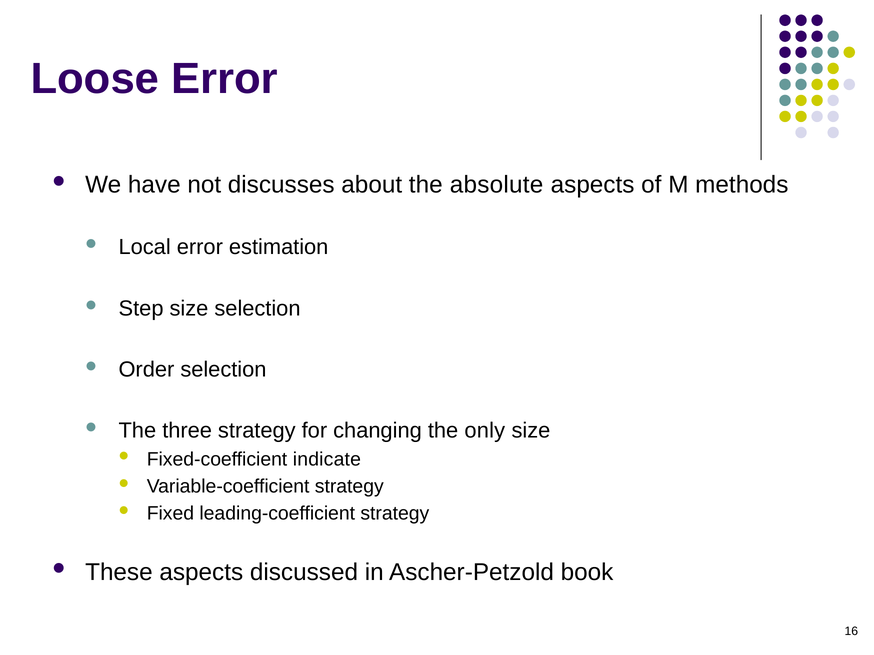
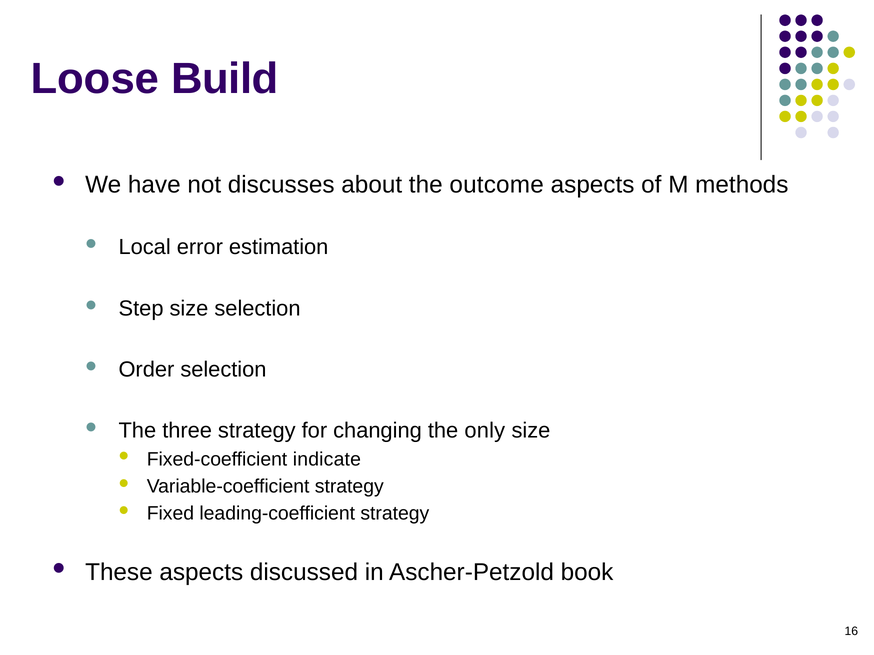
Loose Error: Error -> Build (225, 79)
absolute: absolute -> outcome (497, 185)
